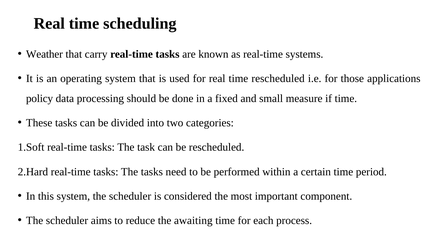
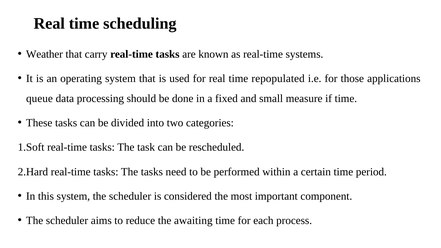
time rescheduled: rescheduled -> repopulated (278, 79)
policy: policy -> queue (39, 98)
